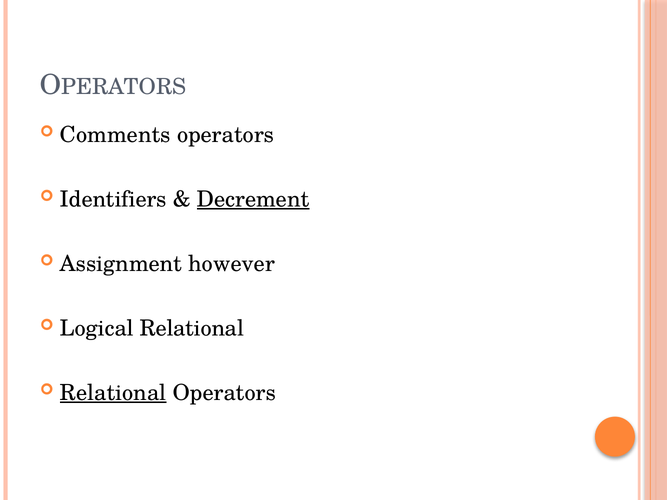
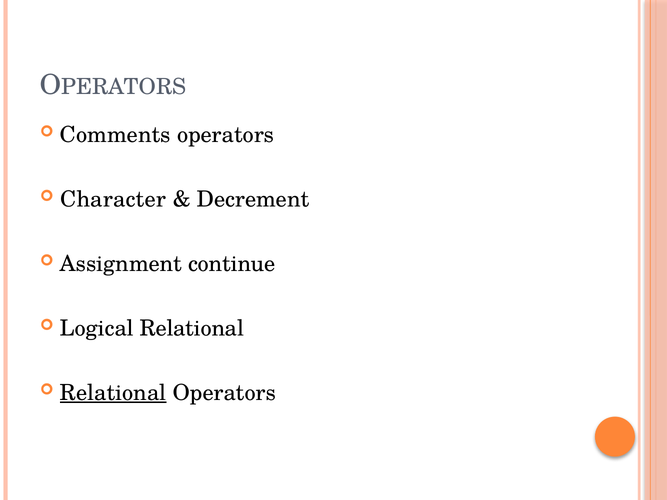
Identifiers: Identifiers -> Character (113, 199)
Decrement underline: present -> none (253, 199)
however: however -> continue (232, 264)
